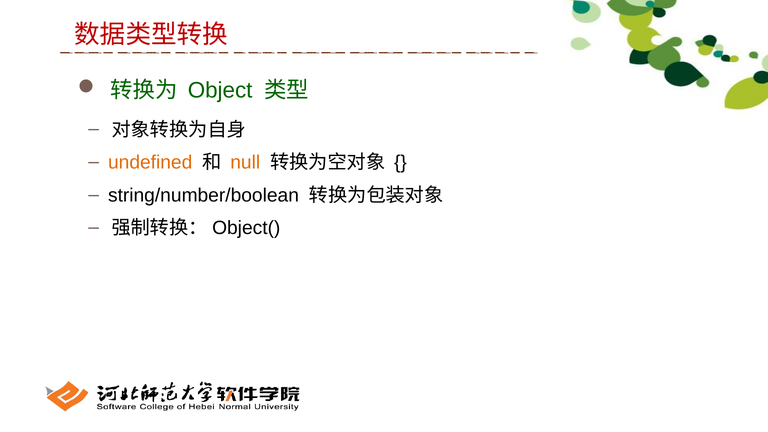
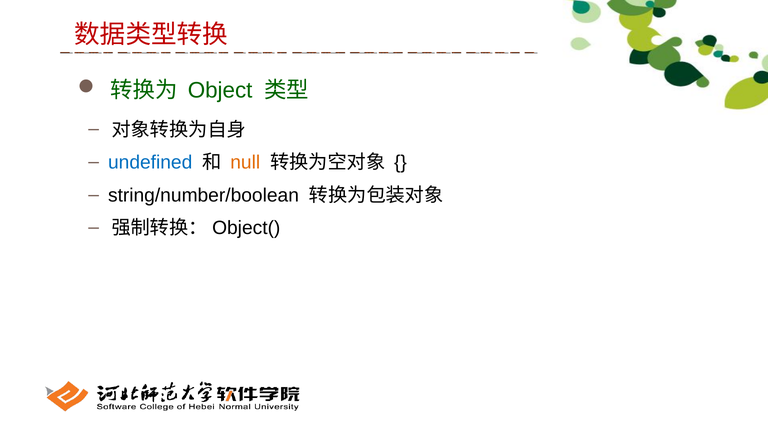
undefined colour: orange -> blue (150, 163)
